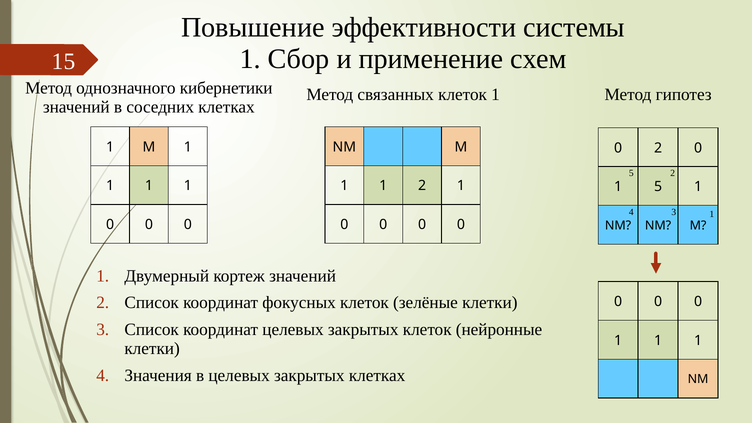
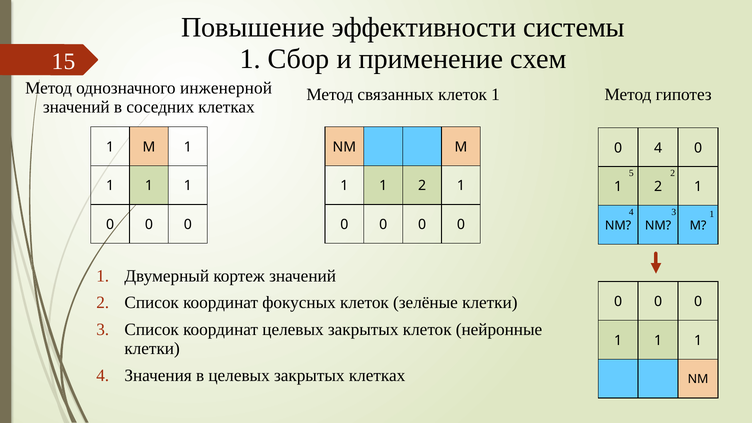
кибернетики: кибернетики -> инженерной (226, 88)
0 2: 2 -> 4 (658, 148)
5: 5 -> 2 (658, 187)
